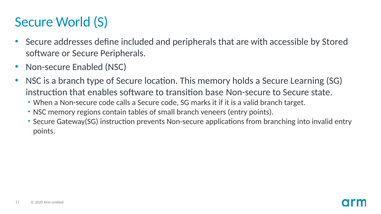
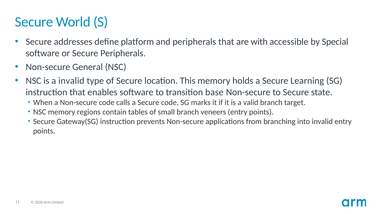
included: included -> platform (137, 42)
Stored: Stored -> Special (335, 42)
Enabled: Enabled -> General (88, 67)
a branch: branch -> invalid (71, 81)
